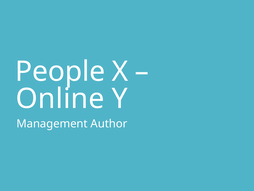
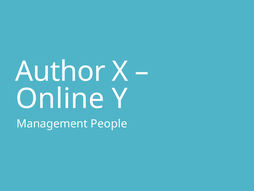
People: People -> Author (60, 71)
Author: Author -> People (109, 123)
